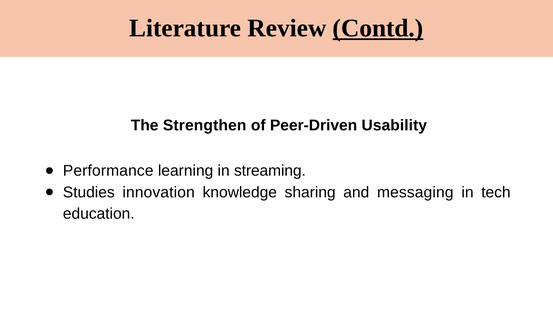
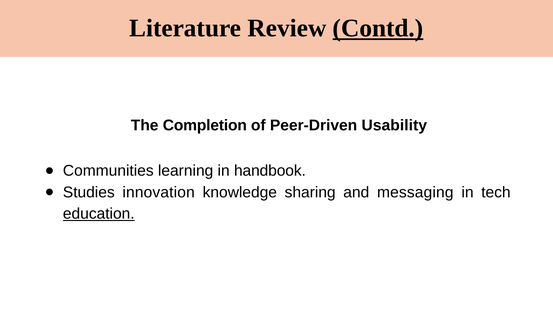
Strengthen: Strengthen -> Completion (205, 125)
Performance: Performance -> Communities (108, 171)
streaming: streaming -> handbook (270, 171)
education underline: none -> present (99, 214)
